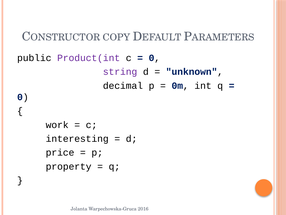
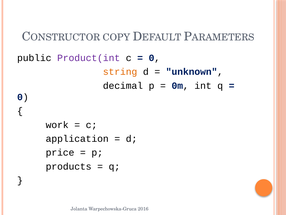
string colour: purple -> orange (120, 72)
interesting: interesting -> application (77, 138)
property: property -> products (69, 166)
